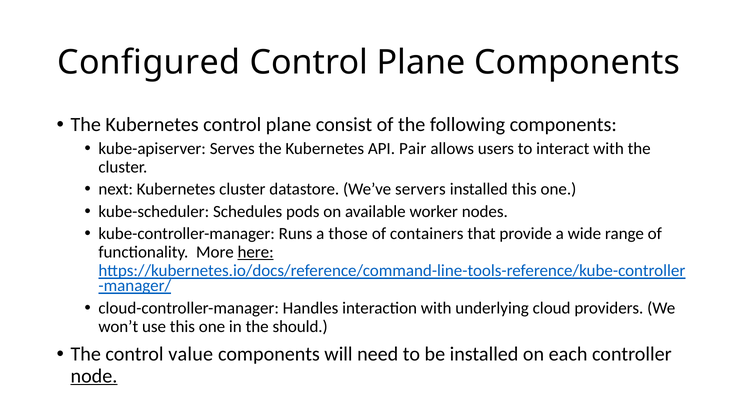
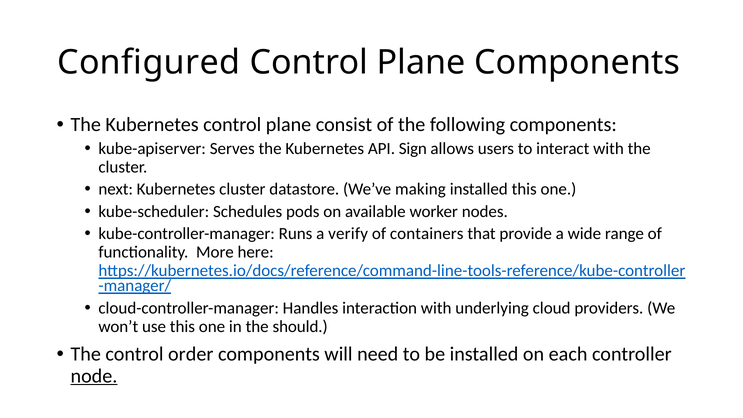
Pair: Pair -> Sign (413, 149)
servers: servers -> making (420, 189)
those: those -> verify (348, 234)
here underline: present -> none (256, 252)
value: value -> order (191, 354)
